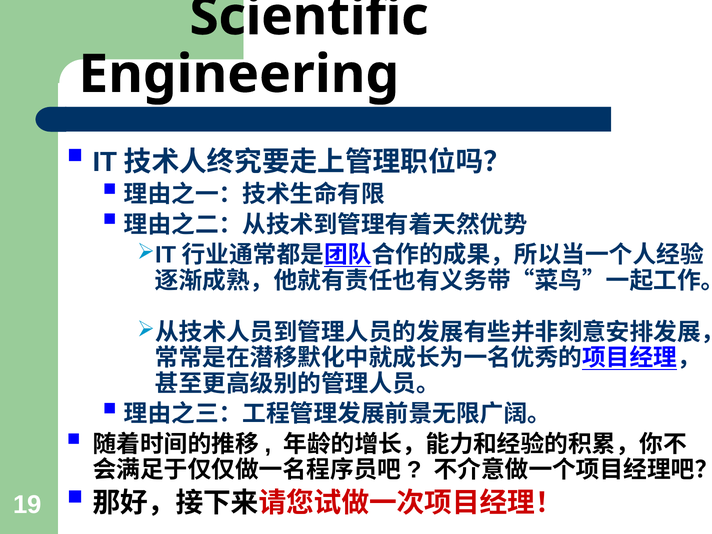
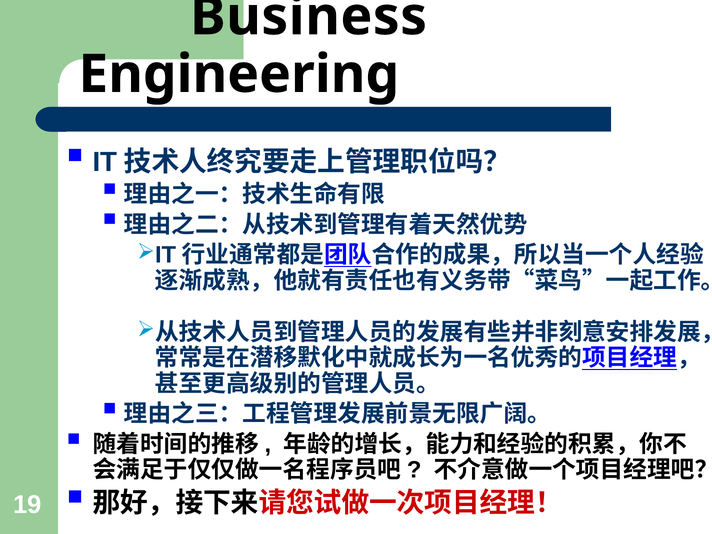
Scientific: Scientific -> Business (309, 17)
